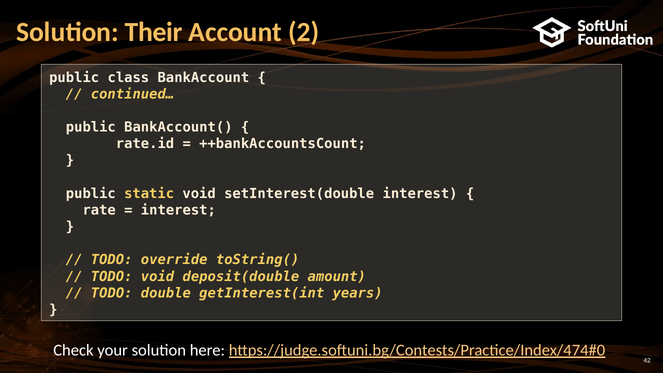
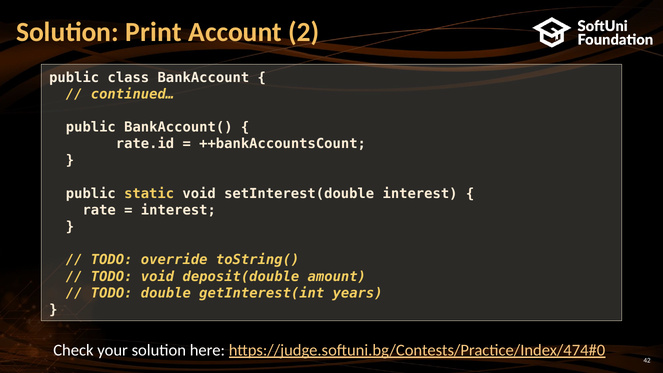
Their: Their -> Print (154, 32)
